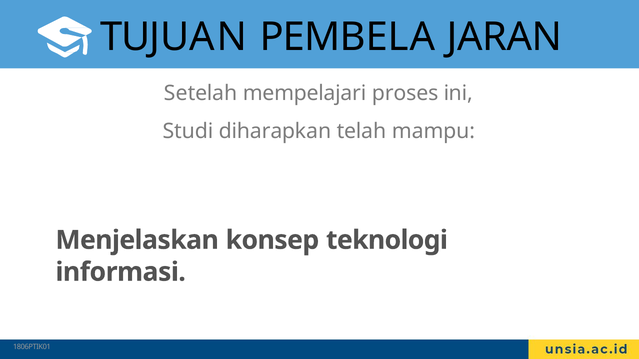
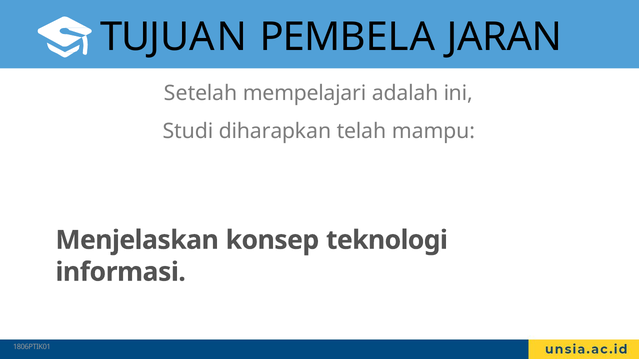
proses: proses -> adalah (405, 93)
